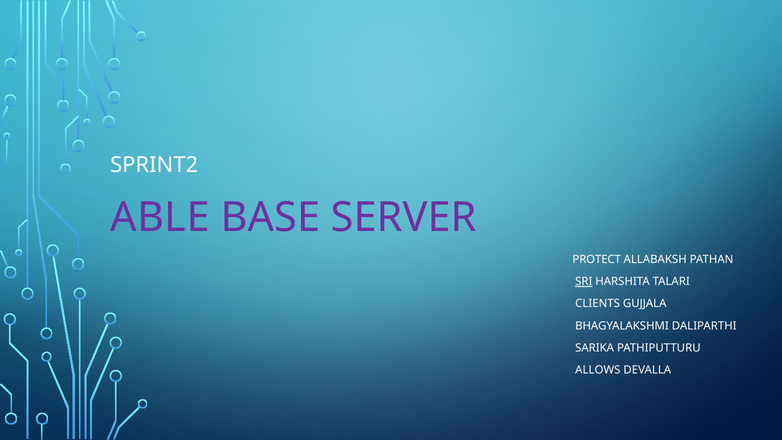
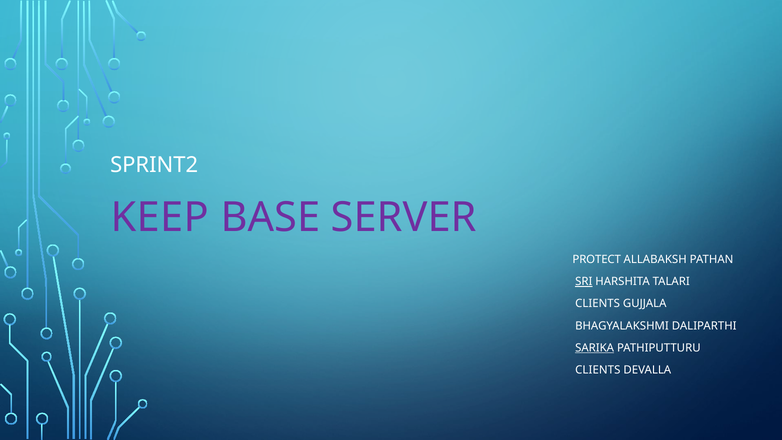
ABLE: ABLE -> KEEP (160, 217)
SARIKA underline: none -> present (595, 348)
ALLOWS: ALLOWS -> CLIENTS (598, 370)
